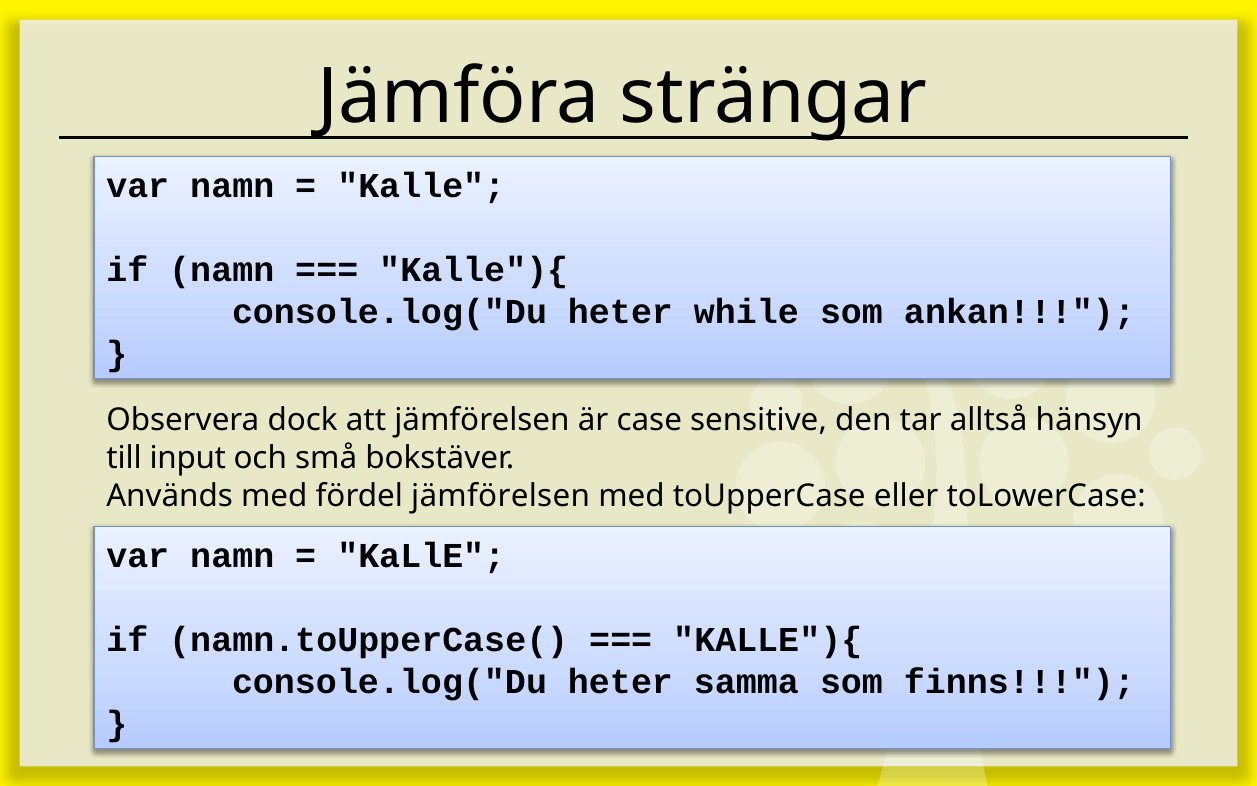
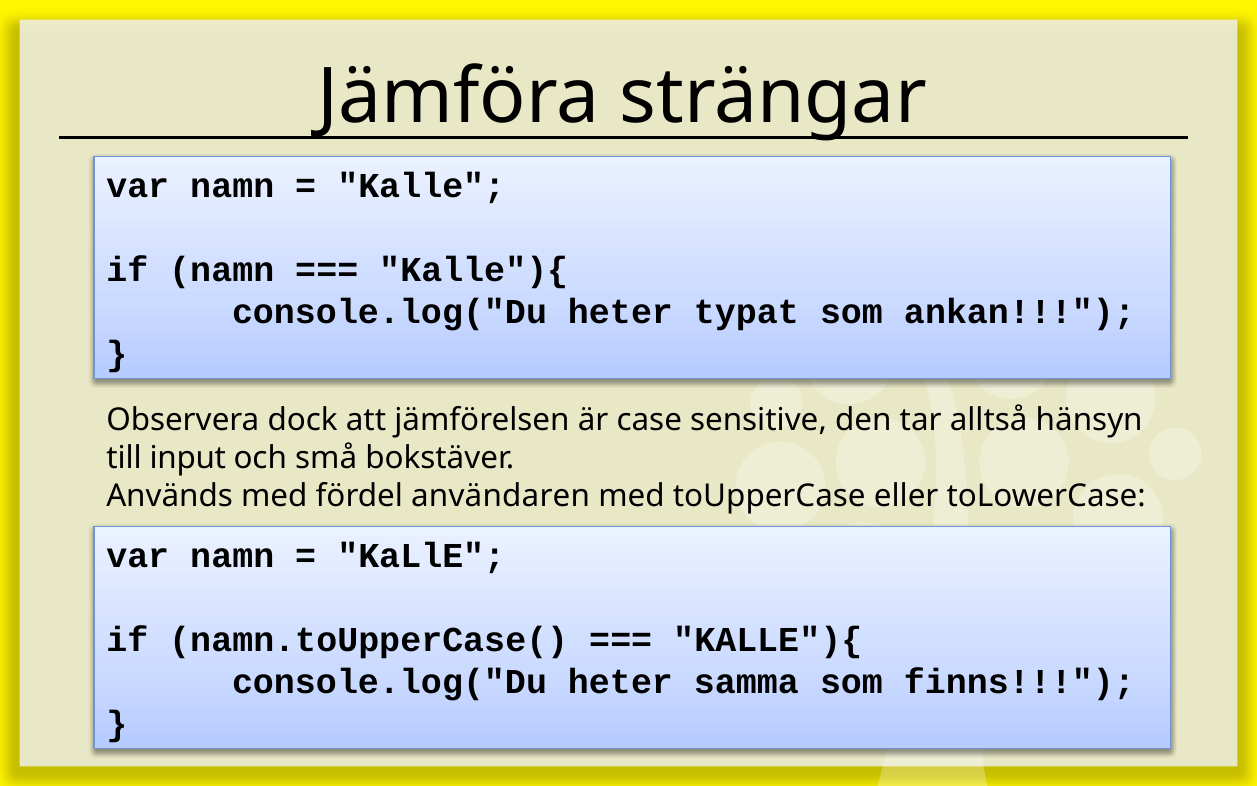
while: while -> typat (746, 312)
fördel jämförelsen: jämförelsen -> användaren (501, 495)
